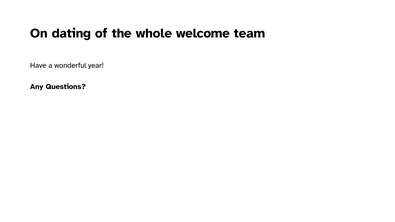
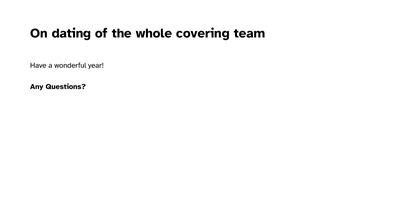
welcome: welcome -> covering (203, 33)
